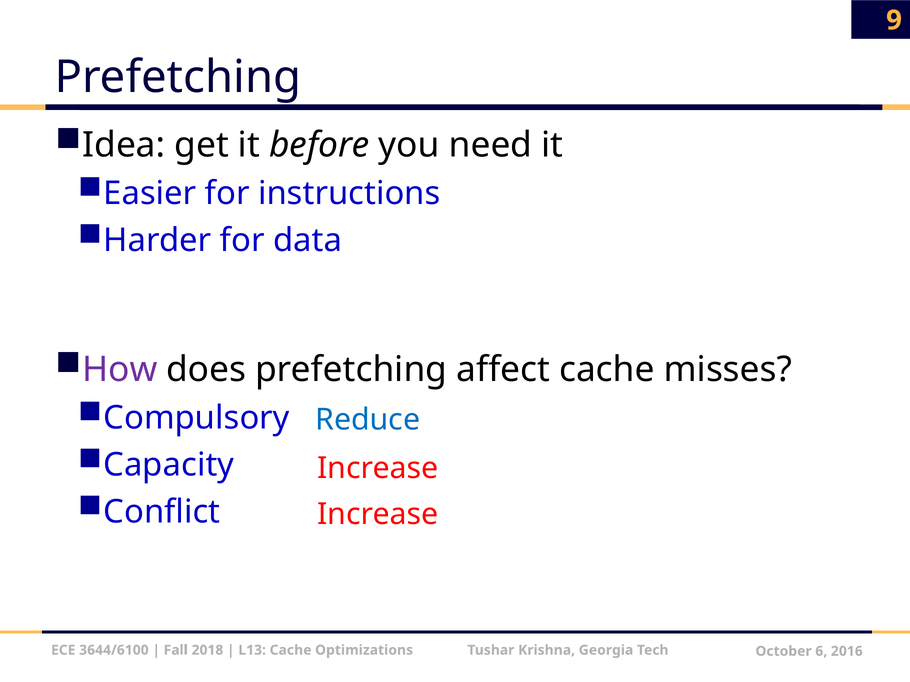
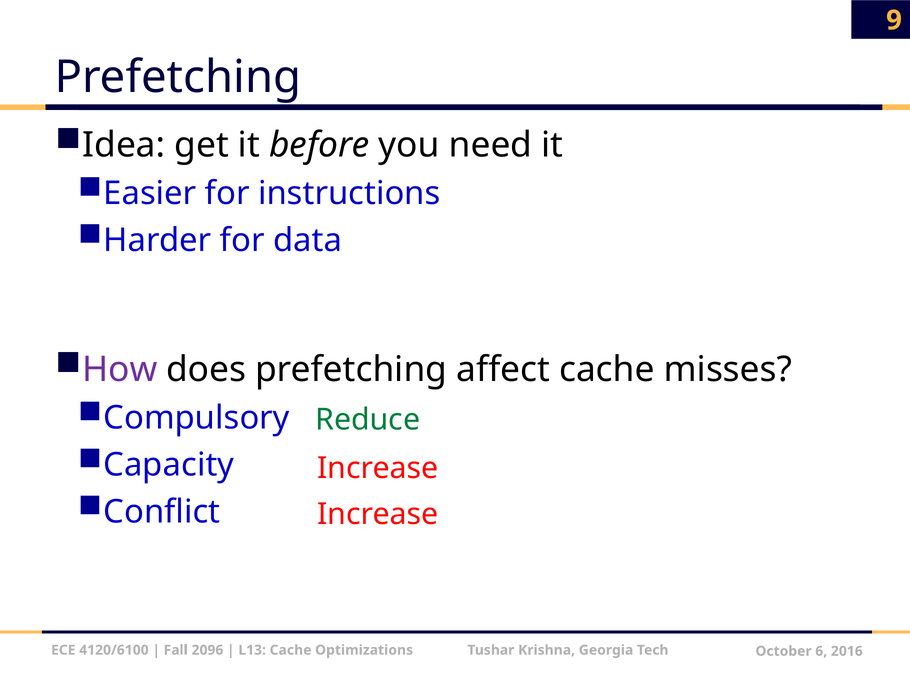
Reduce colour: blue -> green (368, 420)
3644/6100: 3644/6100 -> 4120/6100 (114, 651)
2018: 2018 -> 2096 (207, 651)
